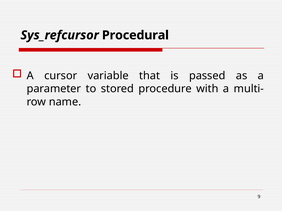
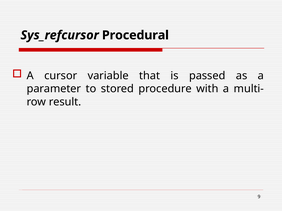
name: name -> result (65, 102)
